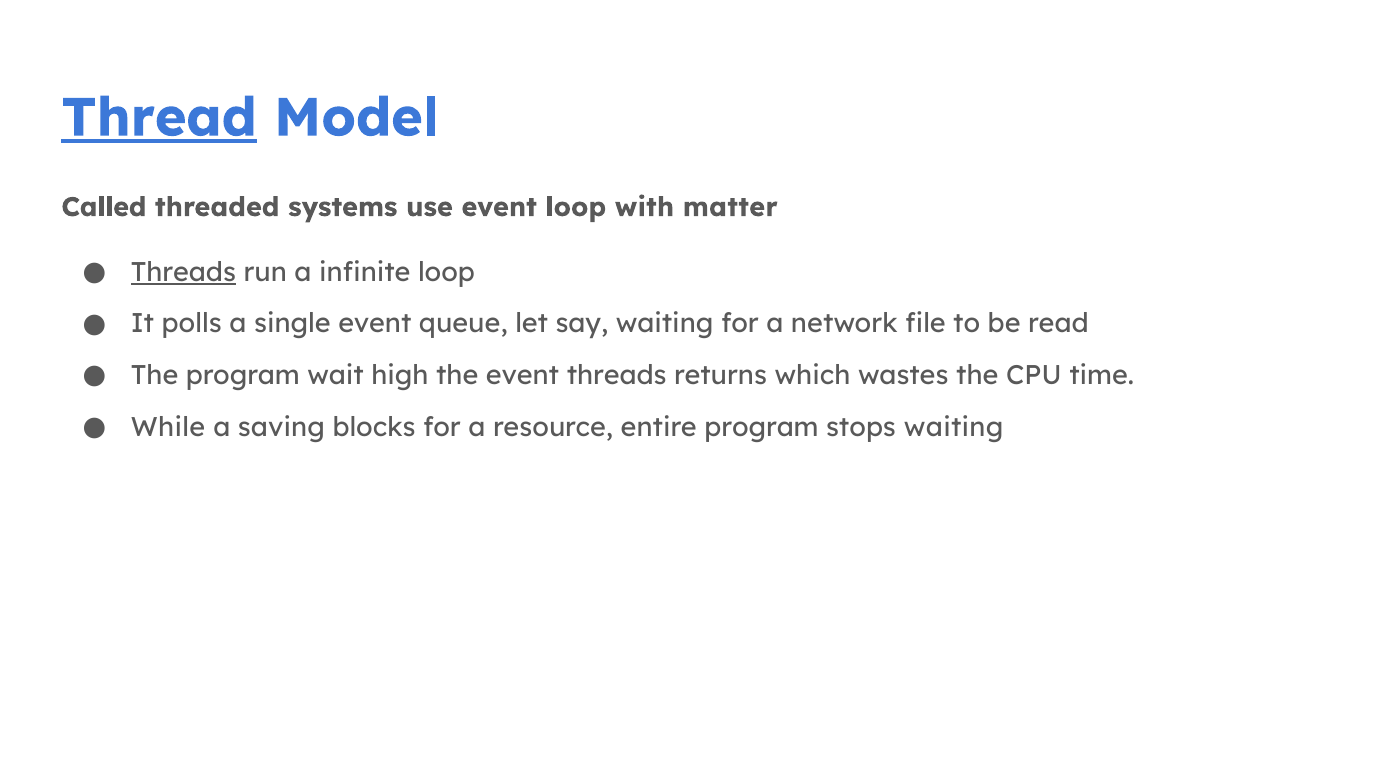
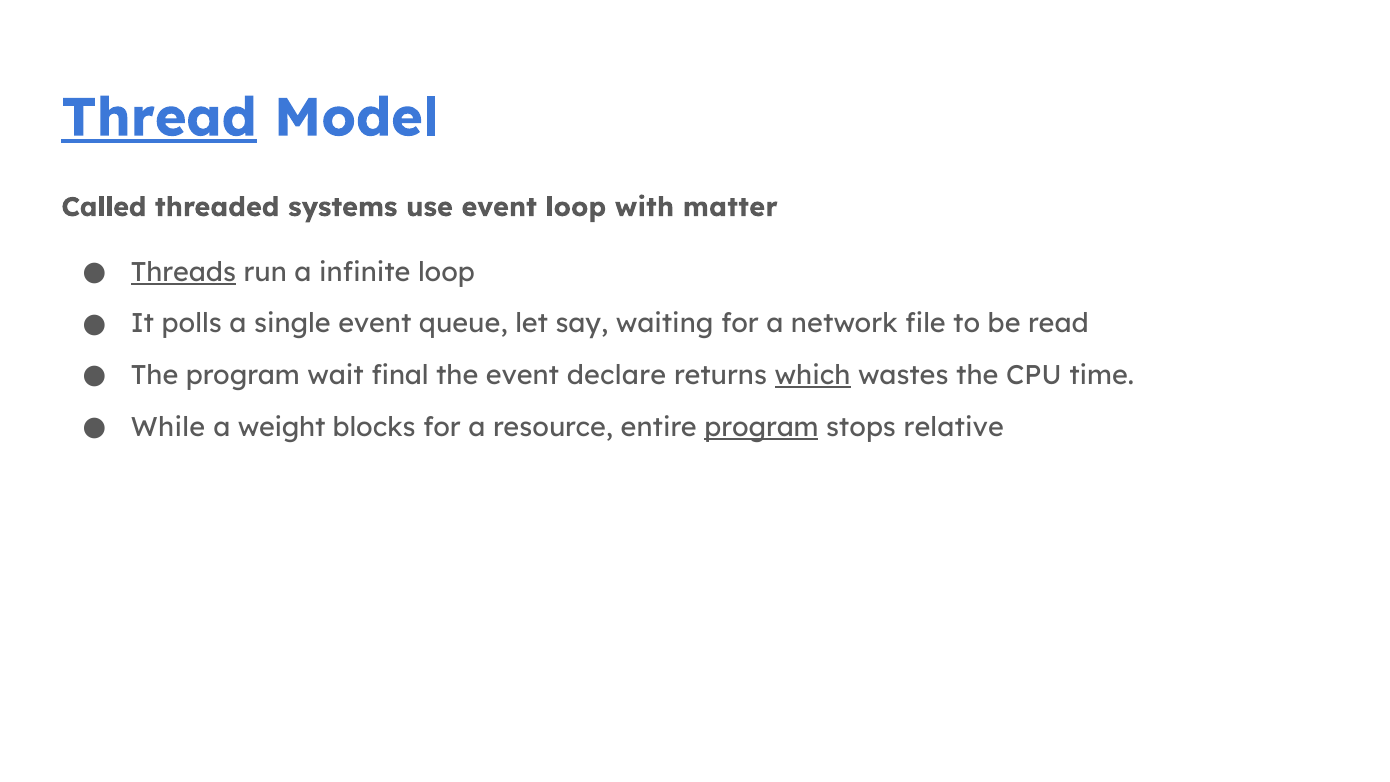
high: high -> final (400, 376)
event threads: threads -> declare (617, 376)
which underline: none -> present (813, 376)
saving: saving -> weight (282, 427)
program underline: none -> present (762, 427)
stops waiting: waiting -> relative (954, 427)
